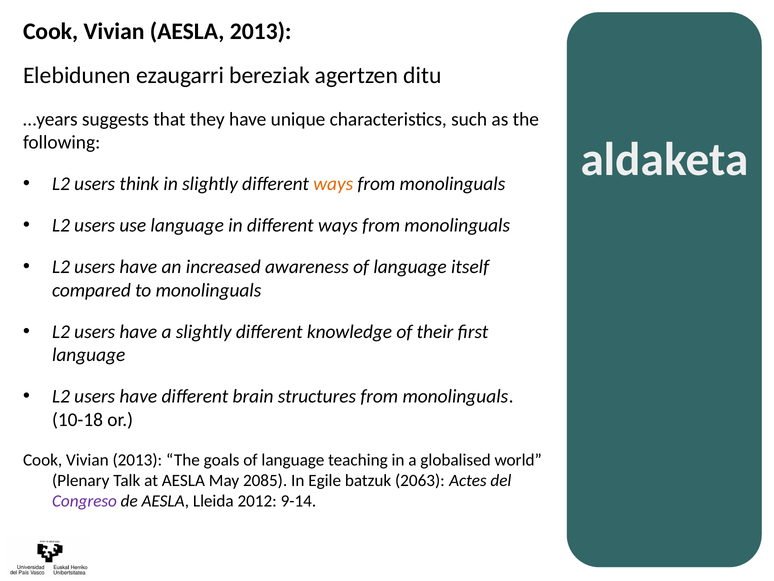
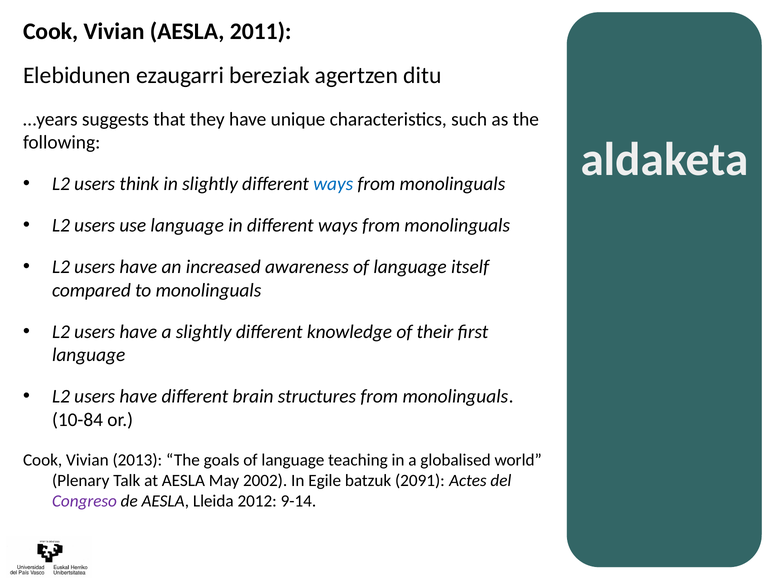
AESLA 2013: 2013 -> 2011 (261, 32)
ways colour: orange -> blue (333, 184)
10-18: 10-18 -> 10-84 (78, 419)
2085: 2085 -> 2002 (265, 480)
2063: 2063 -> 2091 (420, 480)
